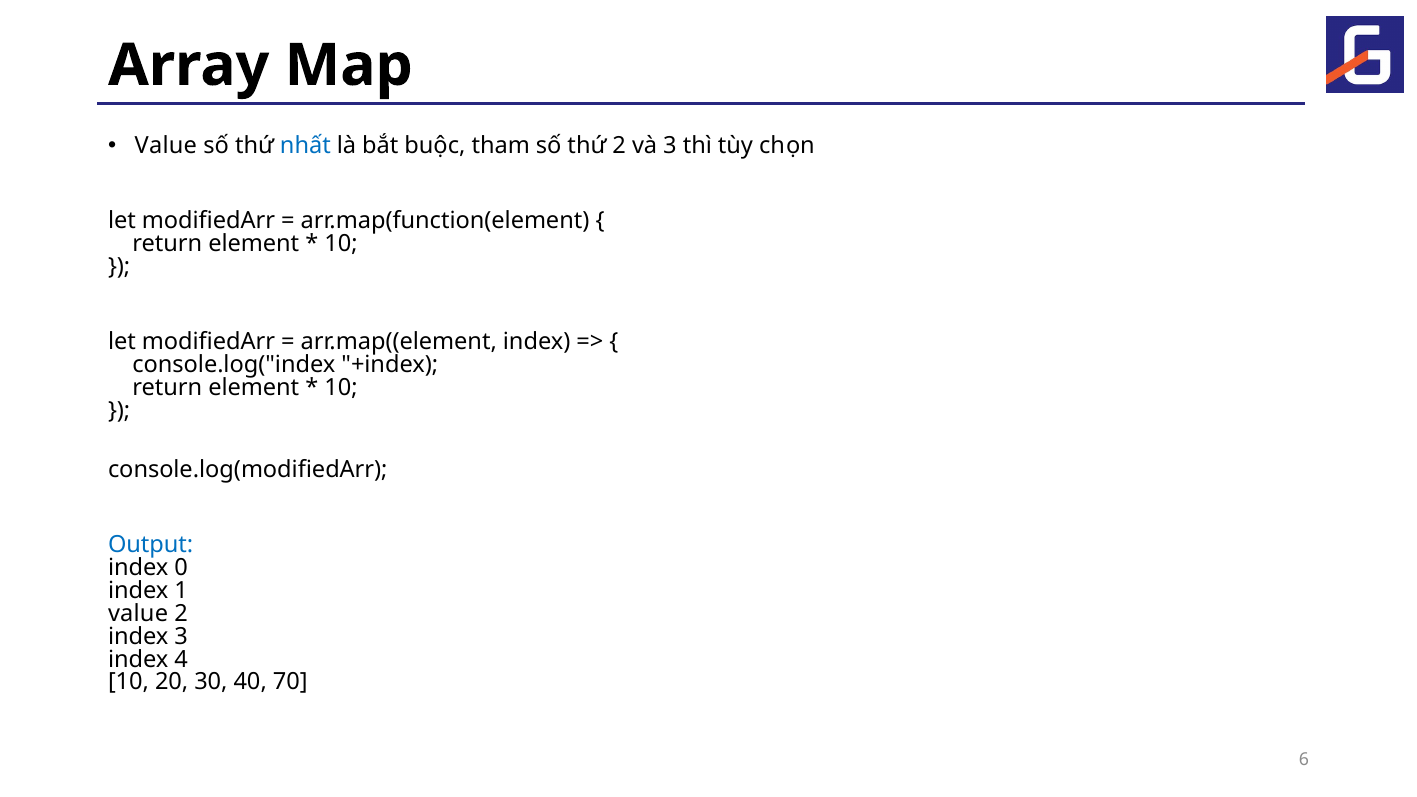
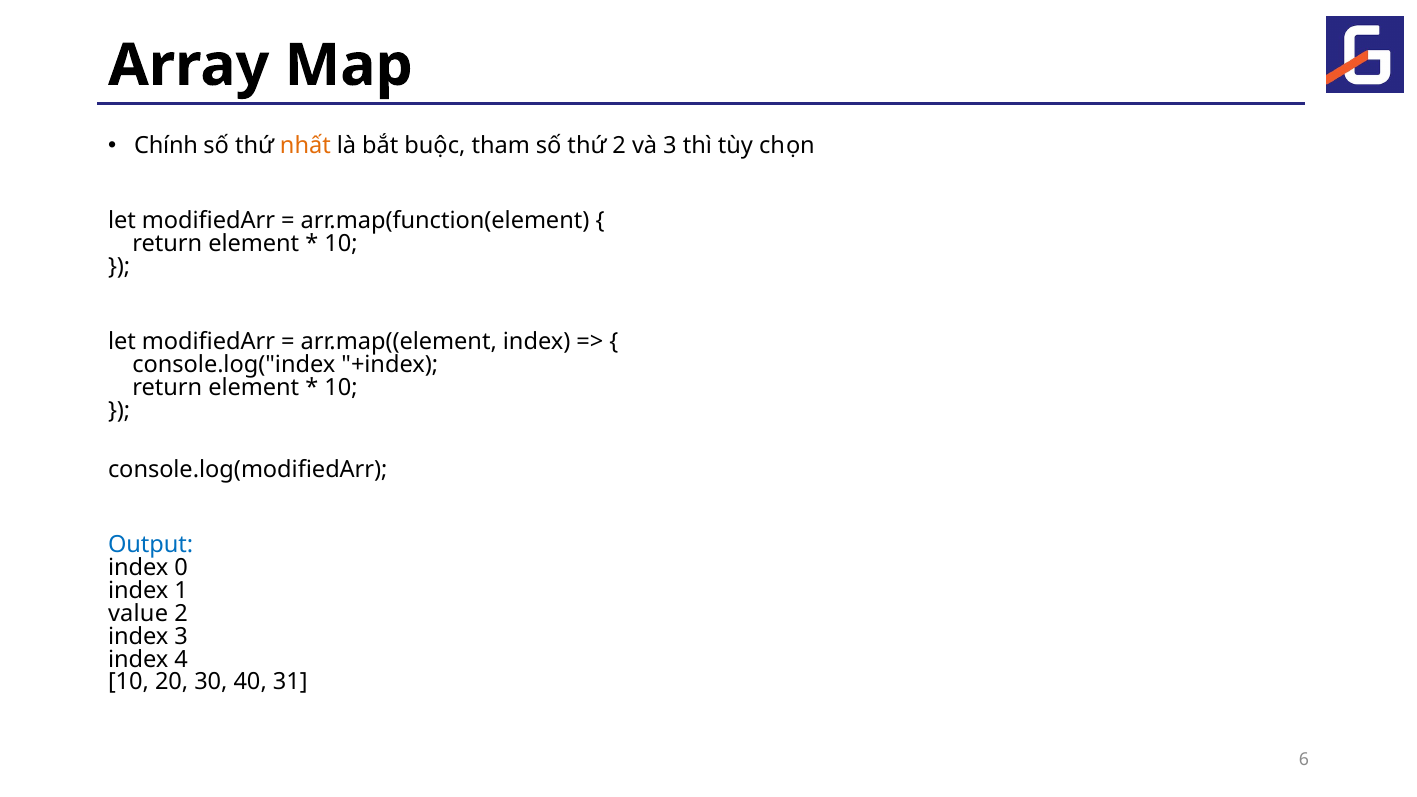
Value: Value -> Chính (166, 146)
nhất colour: blue -> orange (305, 146)
70: 70 -> 31 (290, 682)
